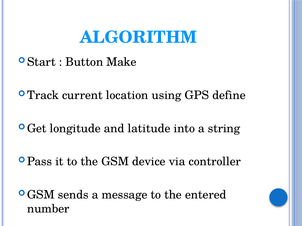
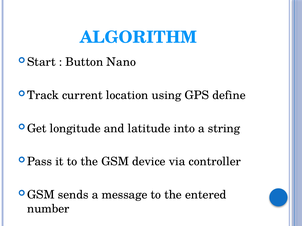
Make: Make -> Nano (121, 62)
